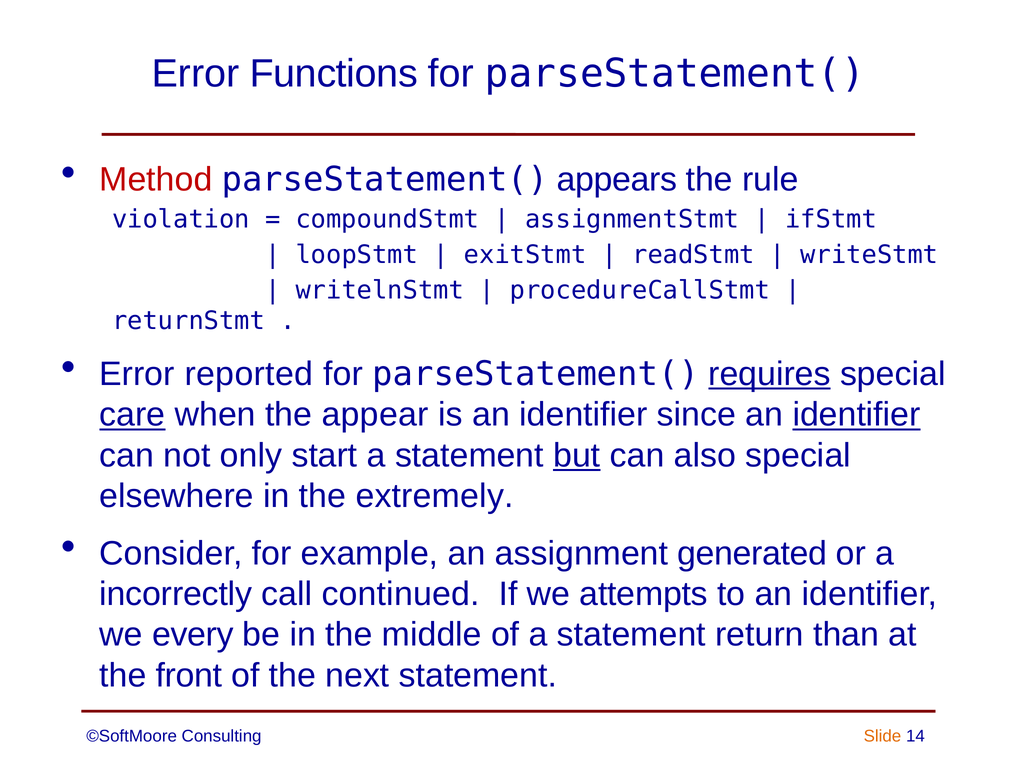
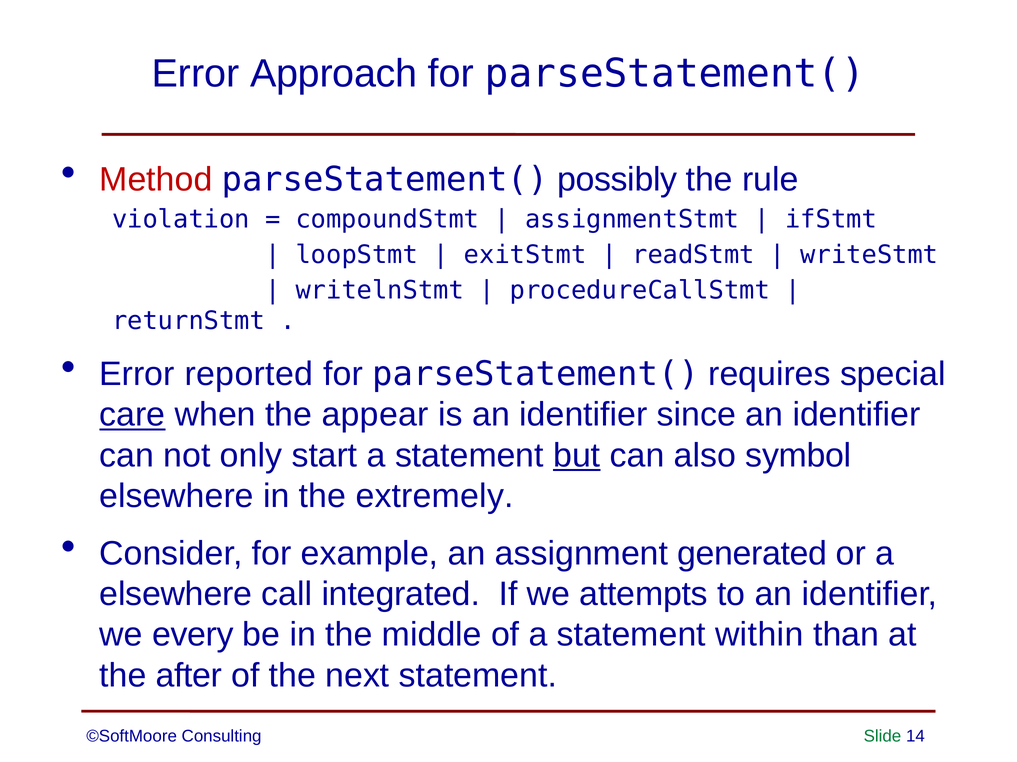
Functions: Functions -> Approach (334, 74)
appears: appears -> possibly (617, 180)
requires underline: present -> none (769, 374)
identifier underline: present -> none (857, 415)
also special: special -> symbol (798, 456)
incorrectly: incorrectly -> elsewhere (176, 595)
continued: continued -> integrated (401, 595)
return: return -> within (759, 635)
front: front -> after (189, 676)
Slide colour: orange -> green (882, 737)
